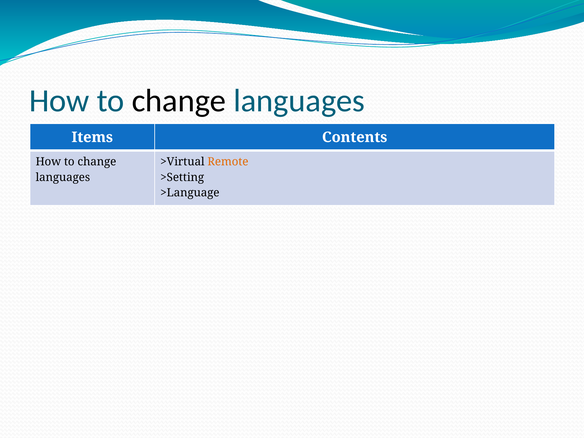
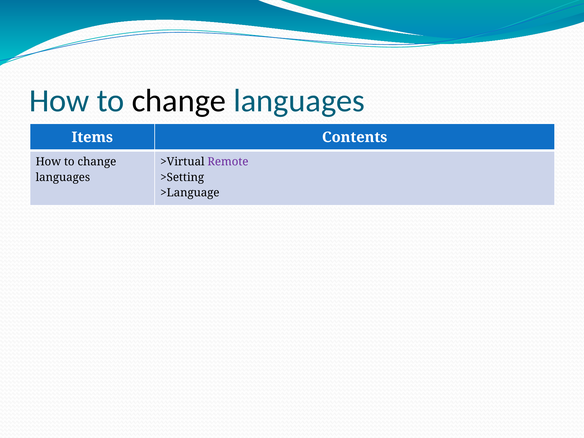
Remote colour: orange -> purple (228, 162)
